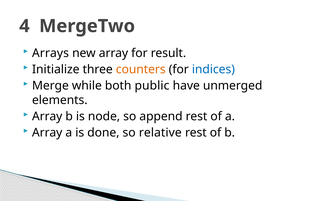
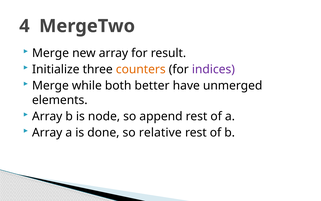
Arrays: Arrays -> Merge (51, 53)
indices colour: blue -> purple (213, 69)
public: public -> better (152, 85)
